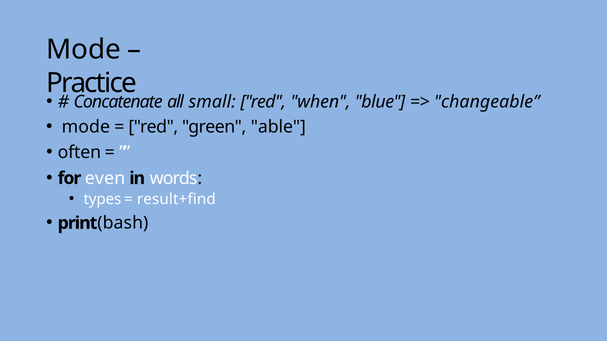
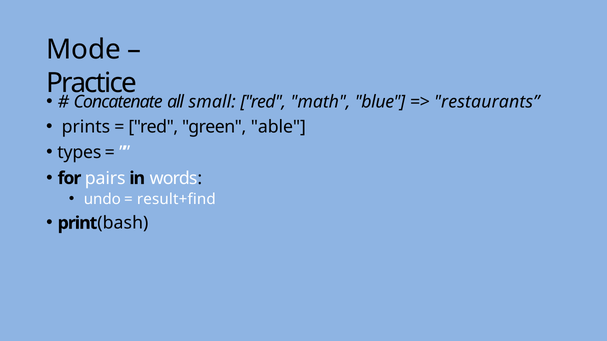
when: when -> math (320, 102)
changeable: changeable -> restaurants (487, 102)
mode: mode -> prints (86, 127)
often: often -> types (79, 152)
even: even -> pairs (105, 178)
types: types -> undo (102, 199)
